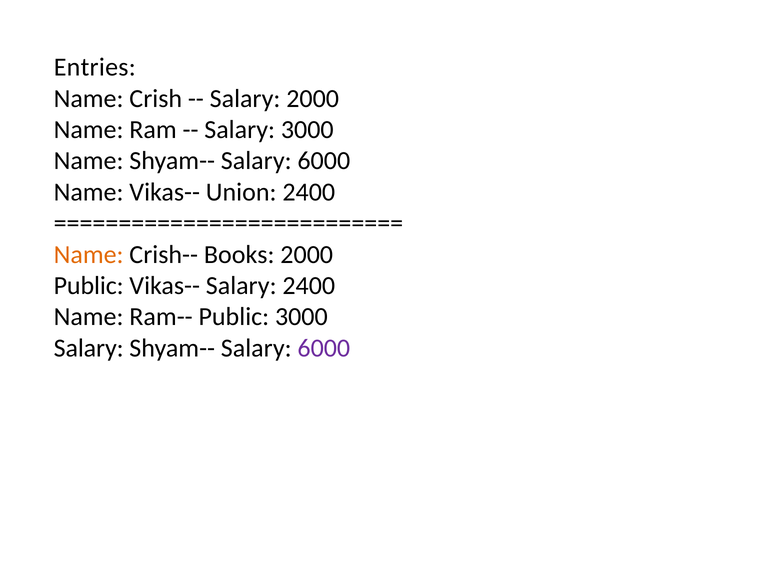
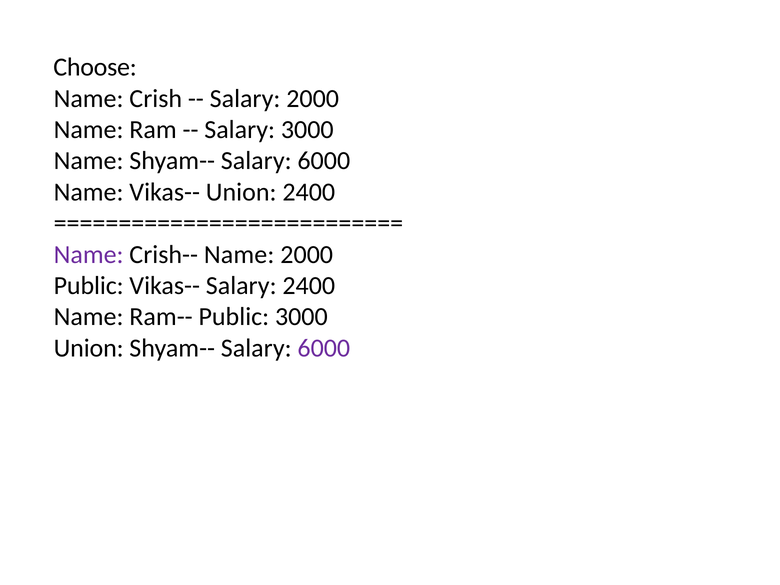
Entries: Entries -> Choose (95, 67)
Name colour: orange -> purple (89, 254)
Crish-- Books: Books -> Name (239, 254)
Salary: Salary -> Union (89, 348)
